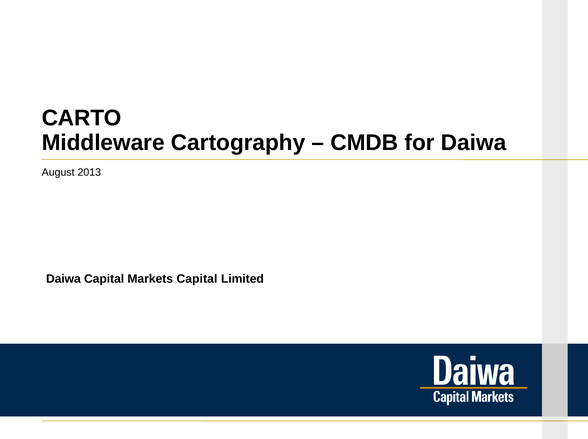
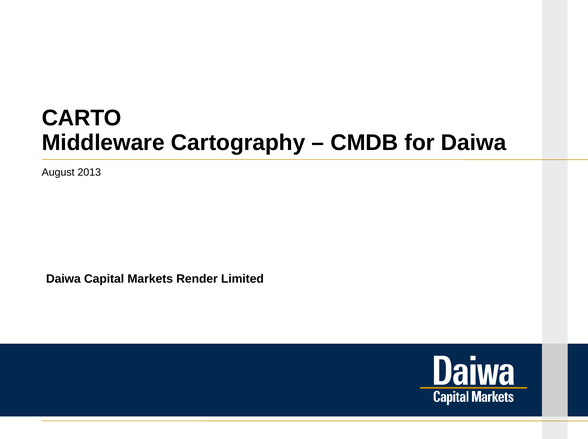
Markets Capital: Capital -> Render (197, 278)
